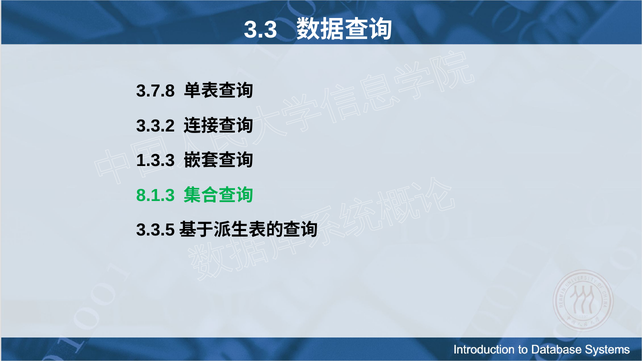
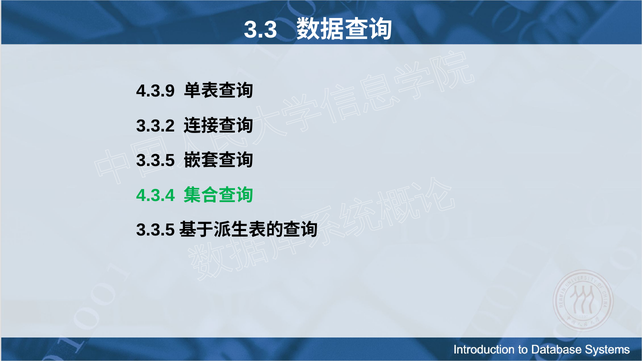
3.7.8: 3.7.8 -> 4.3.9 (156, 91)
1.3.3: 1.3.3 -> 3.3.5 (156, 161)
8.1.3: 8.1.3 -> 4.3.4 (156, 196)
